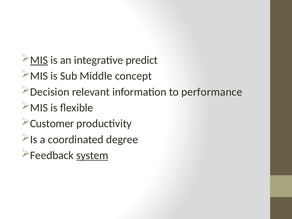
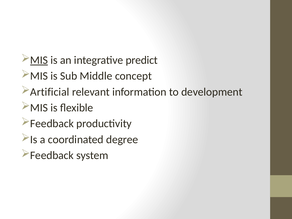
Decision: Decision -> Artificial (50, 92)
performance: performance -> development (212, 92)
Customer: Customer -> Feedback (52, 124)
system underline: present -> none (92, 155)
